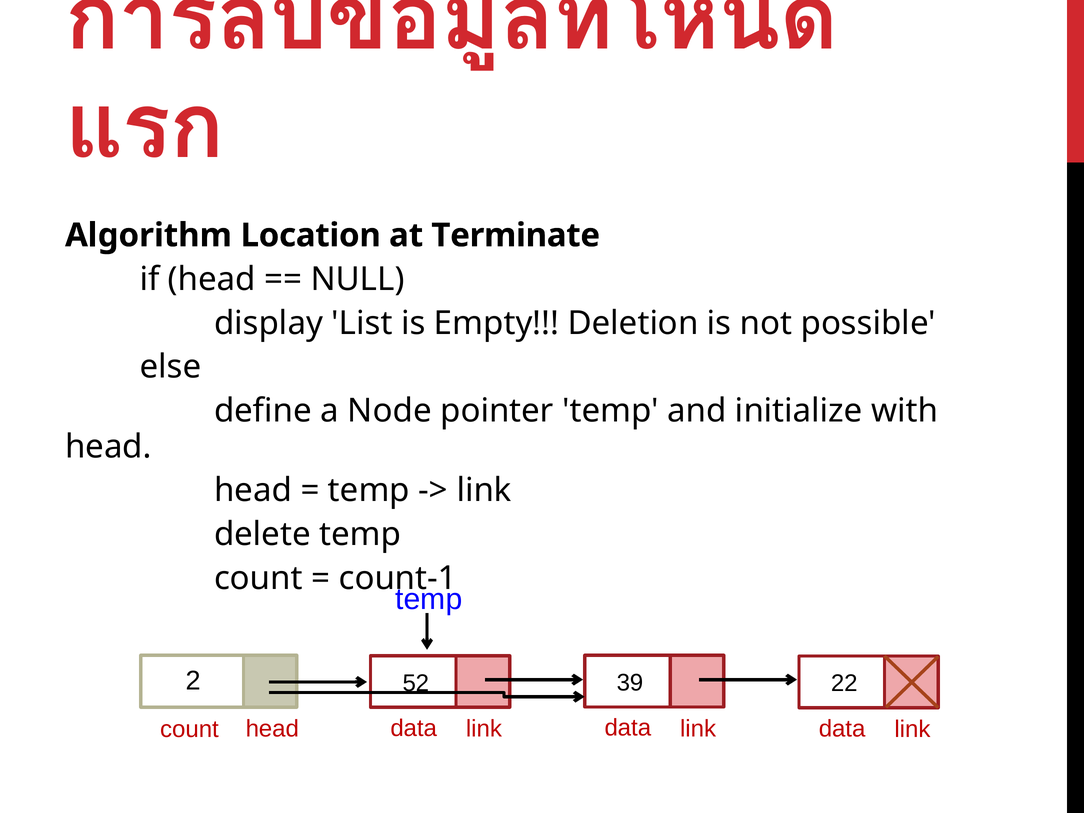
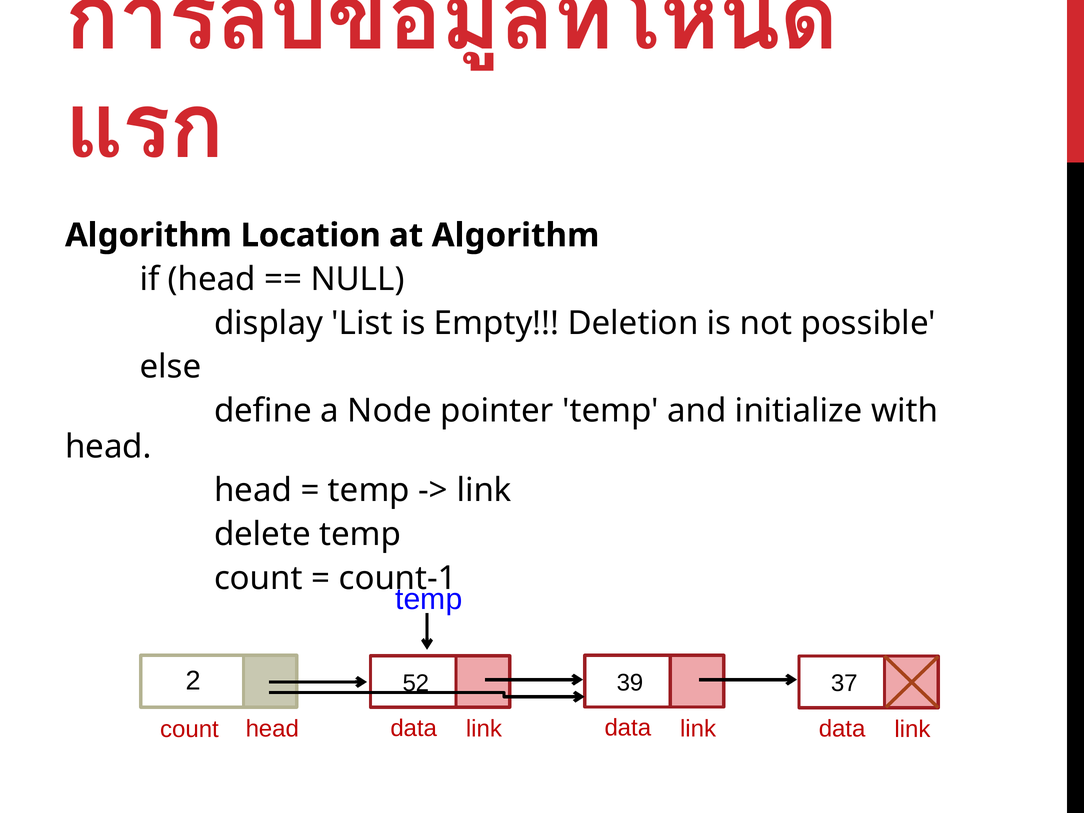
at Terminate: Terminate -> Algorithm (516, 235)
22: 22 -> 37 (844, 684)
